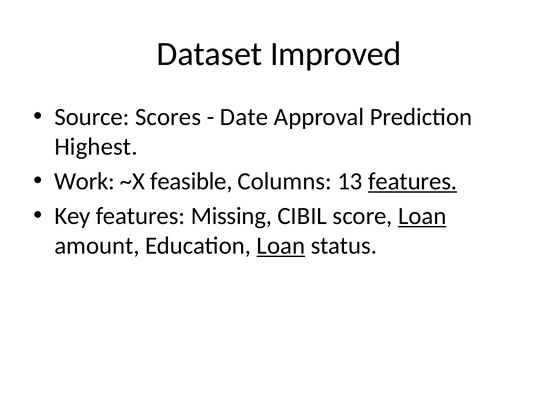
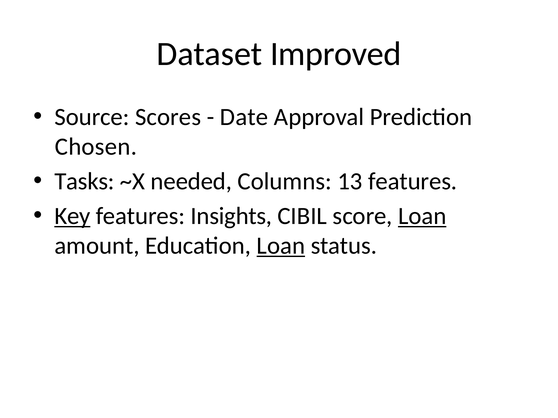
Highest: Highest -> Chosen (96, 147)
Work: Work -> Tasks (84, 182)
feasible: feasible -> needed (191, 182)
features underline: present -> none (413, 182)
Key underline: none -> present (72, 216)
Missing: Missing -> Insights (231, 216)
